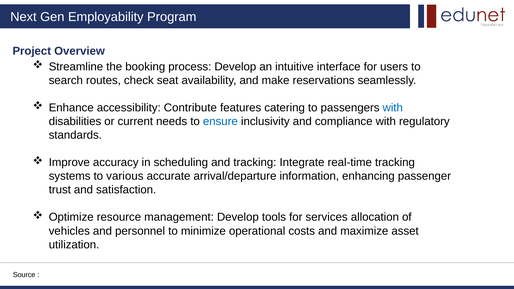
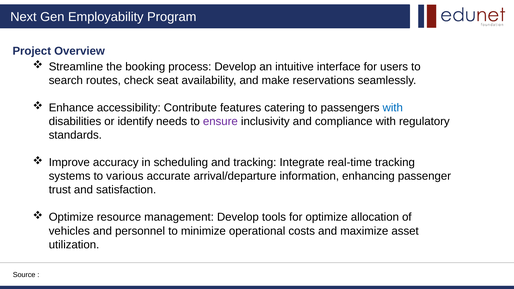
current: current -> identify (135, 121)
ensure colour: blue -> purple (220, 121)
for services: services -> optimize (327, 217)
